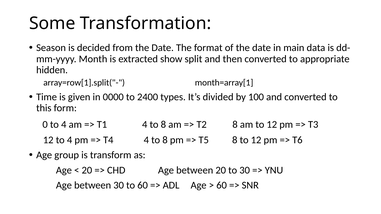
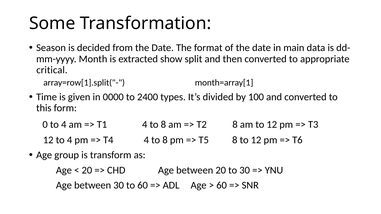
hidden: hidden -> critical (52, 70)
